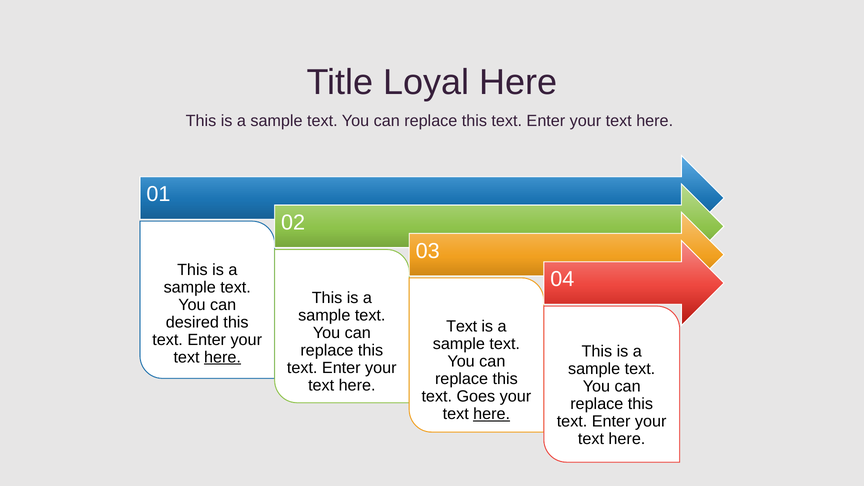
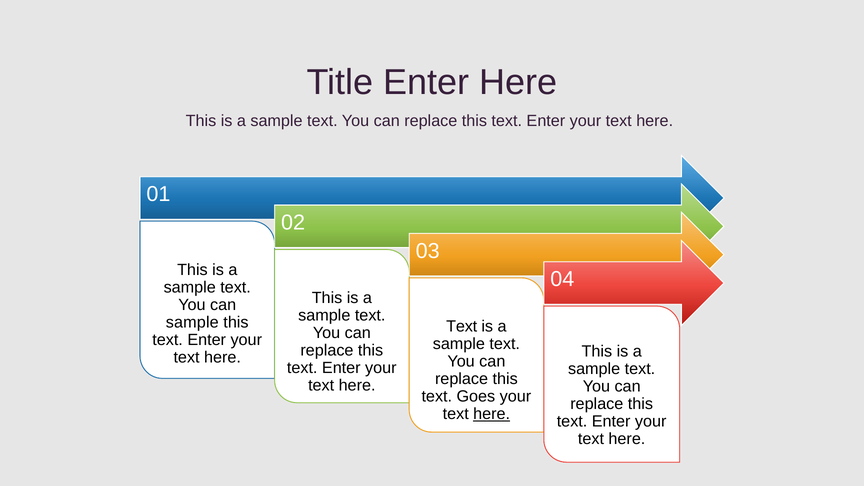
Title Loyal: Loyal -> Enter (426, 82)
desired: desired -> sample (192, 322)
here underline: present -> none (222, 357)
